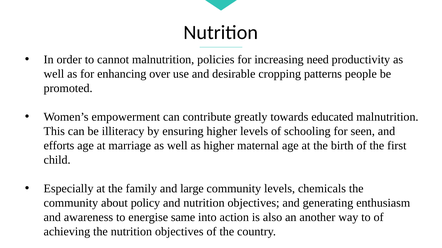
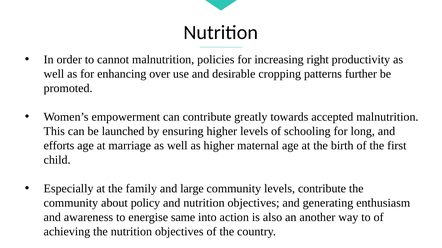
need: need -> right (318, 60)
people: people -> further (361, 74)
educated: educated -> accepted (332, 117)
illiteracy: illiteracy -> launched (123, 132)
seen: seen -> long (363, 132)
levels chemicals: chemicals -> contribute (322, 189)
